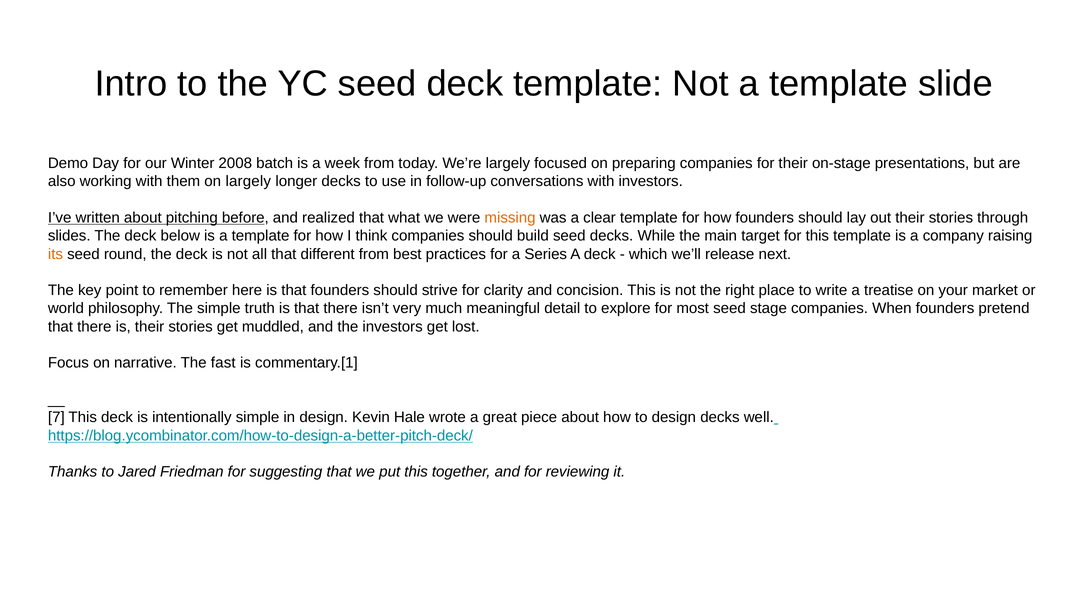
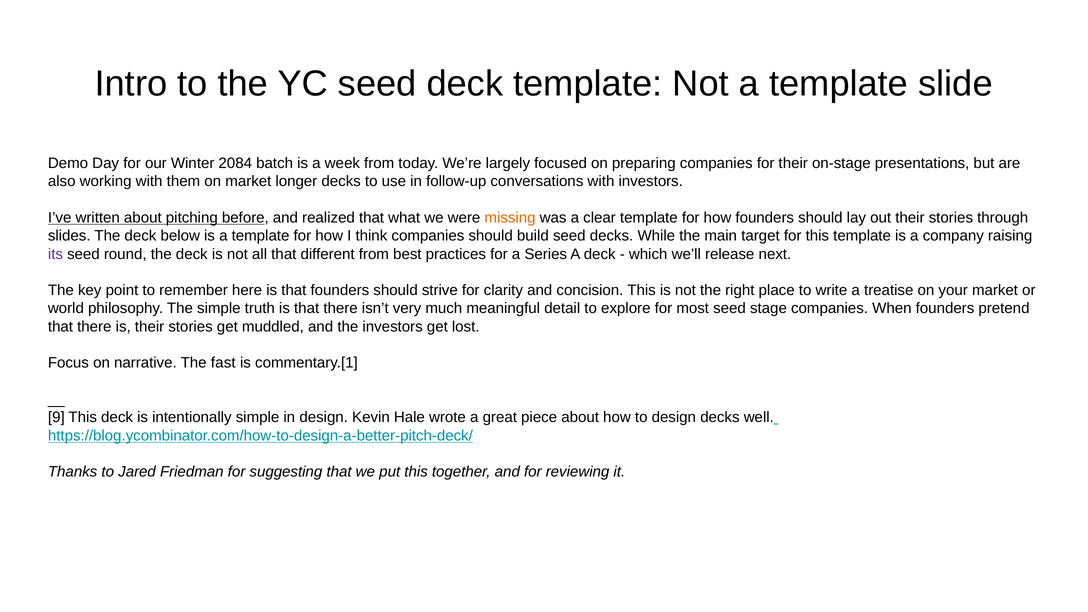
2008: 2008 -> 2084 (235, 163)
on largely: largely -> market (248, 181)
its colour: orange -> purple (55, 254)
7: 7 -> 9 (56, 417)
